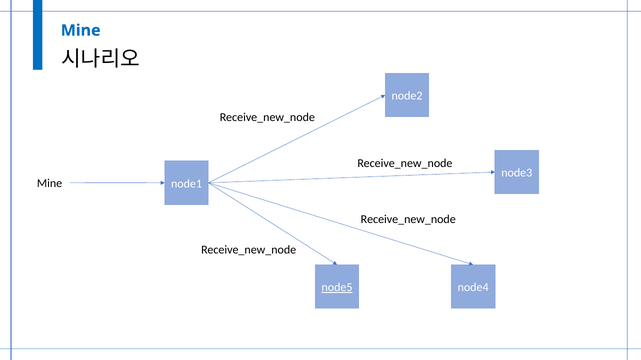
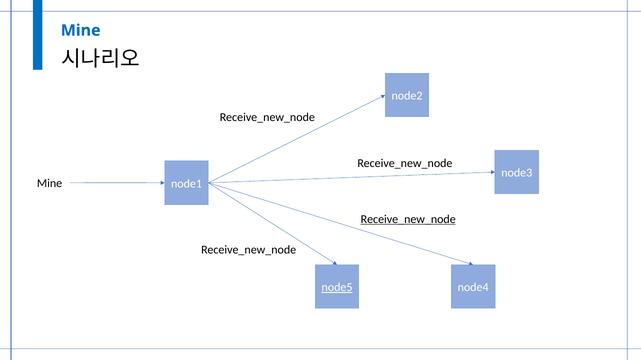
Receive_new_node underline: none -> present (408, 219)
